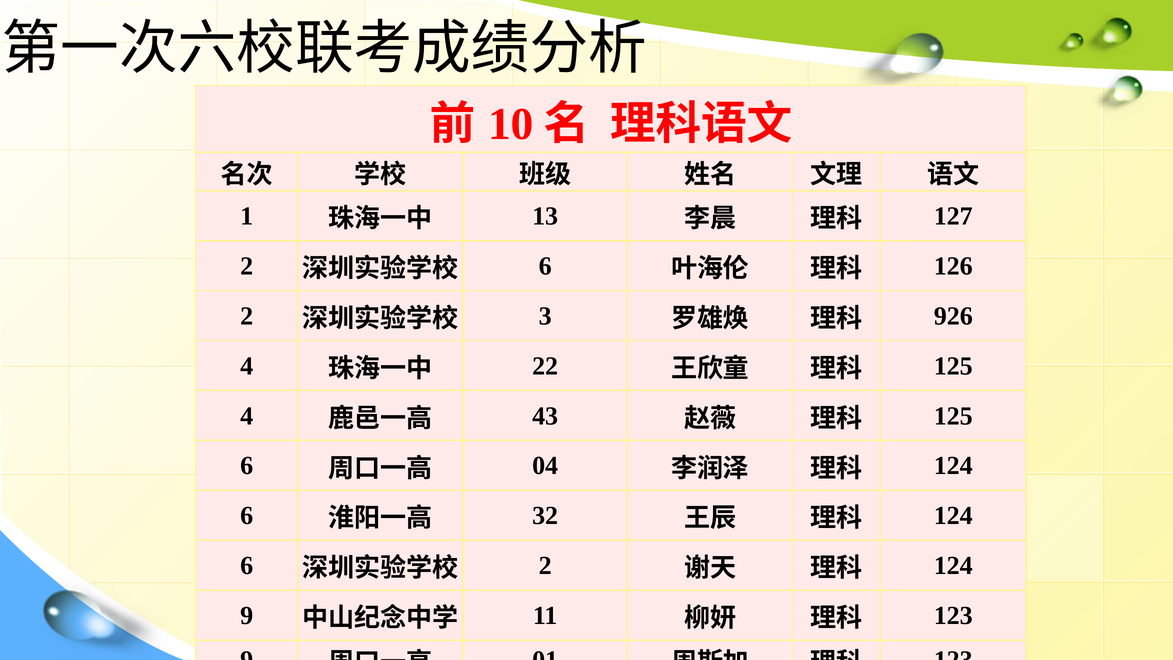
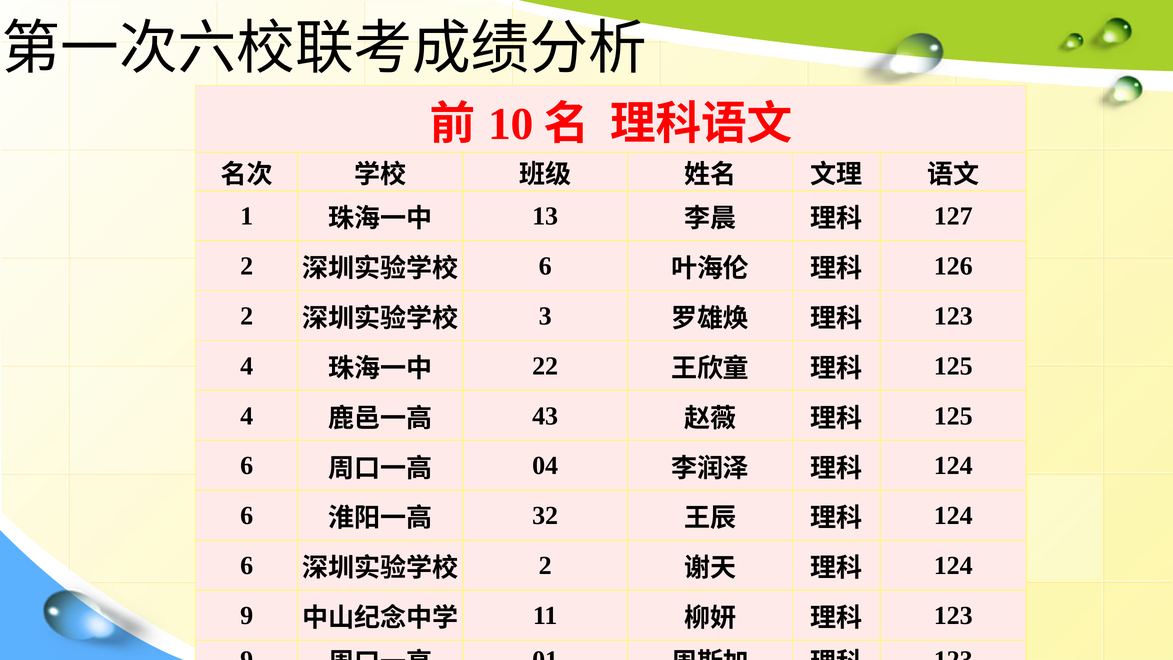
926: 926 -> 123 (953, 316)
